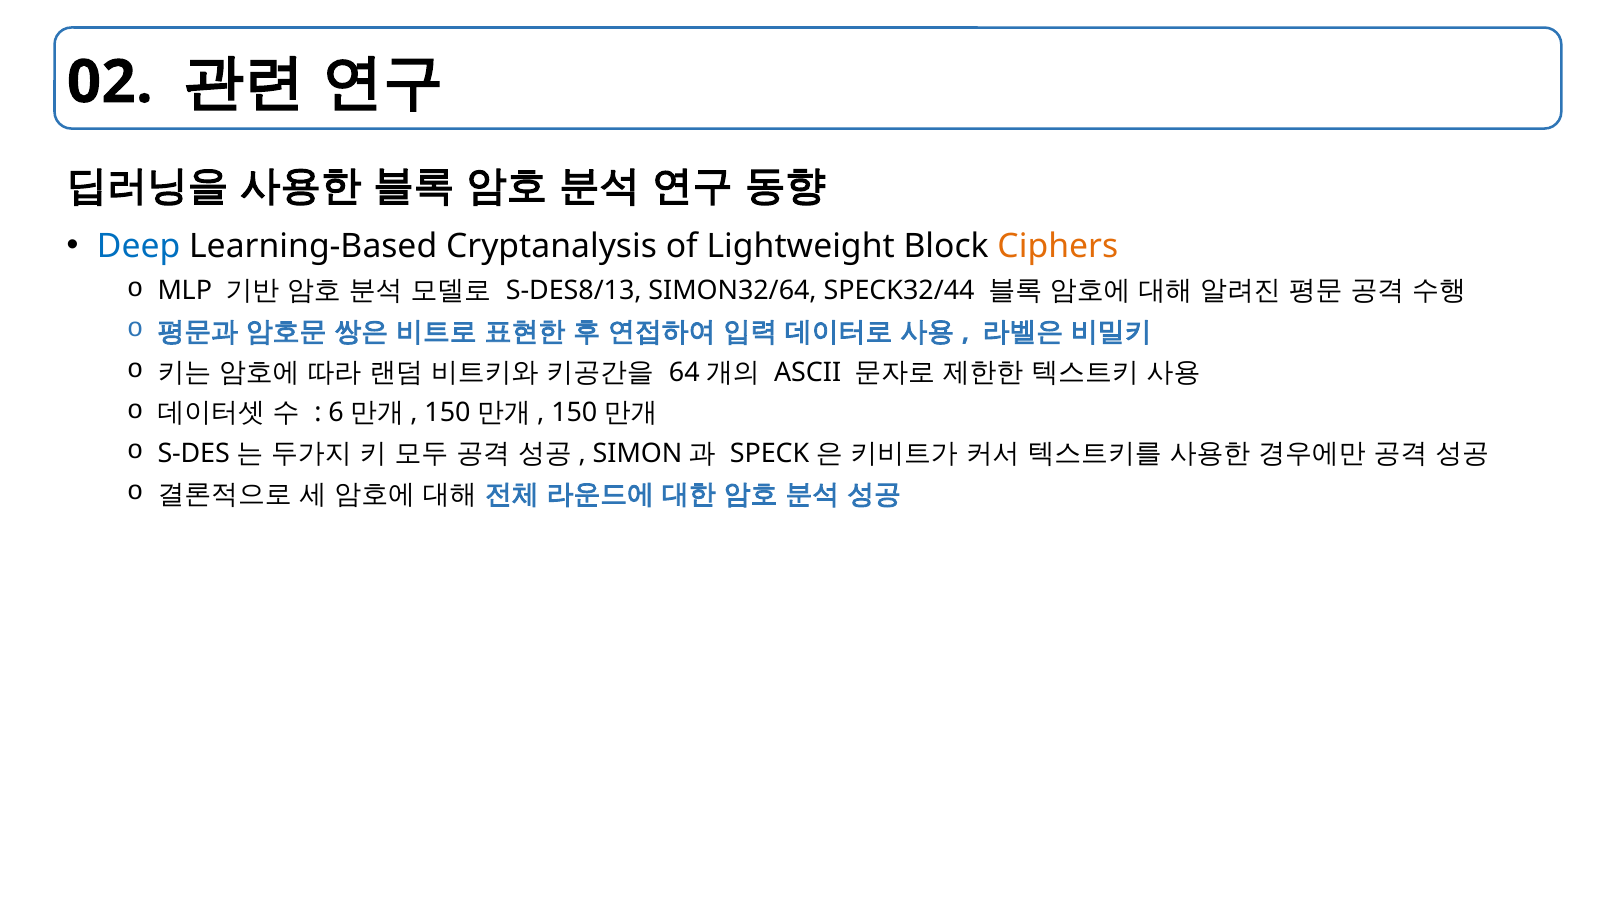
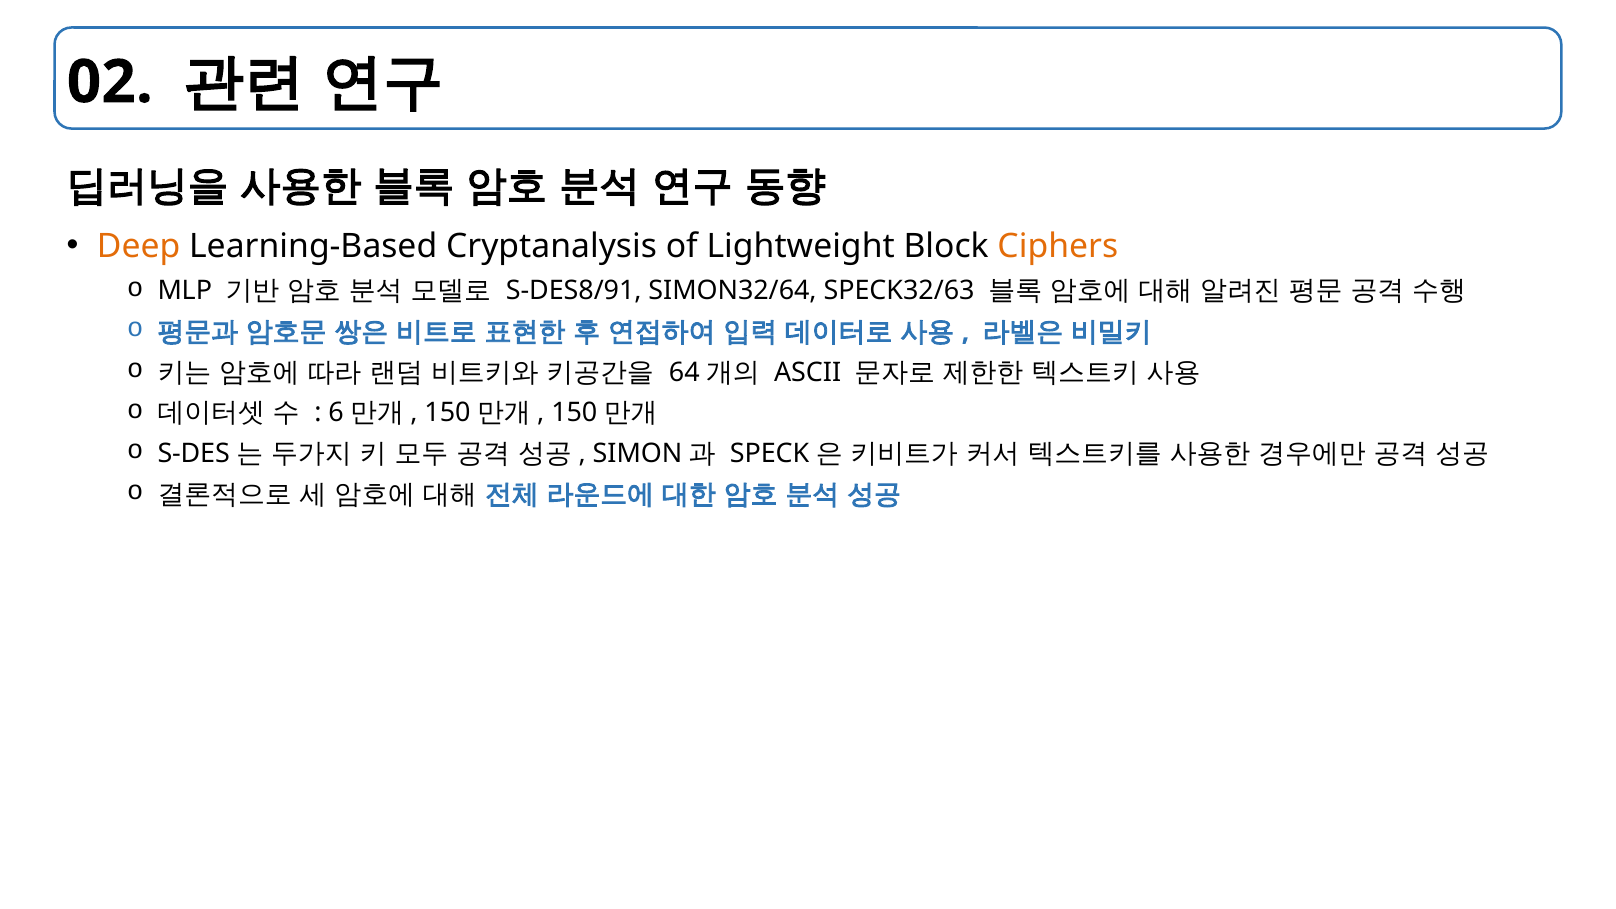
Deep colour: blue -> orange (139, 247)
S-DES8/13: S-DES8/13 -> S-DES8/91 (574, 291)
SPECK32/44: SPECK32/44 -> SPECK32/63 (899, 291)
